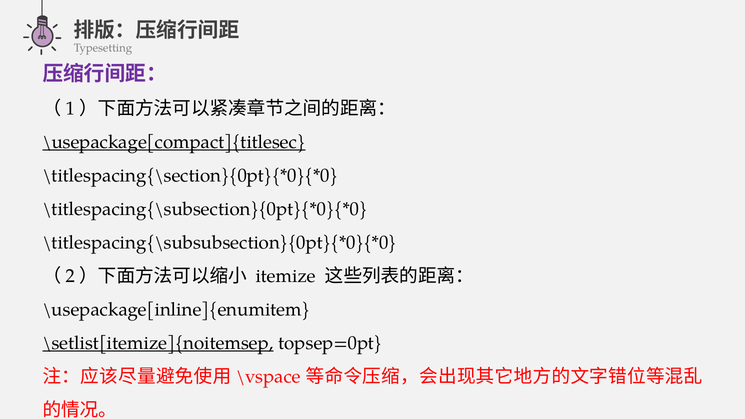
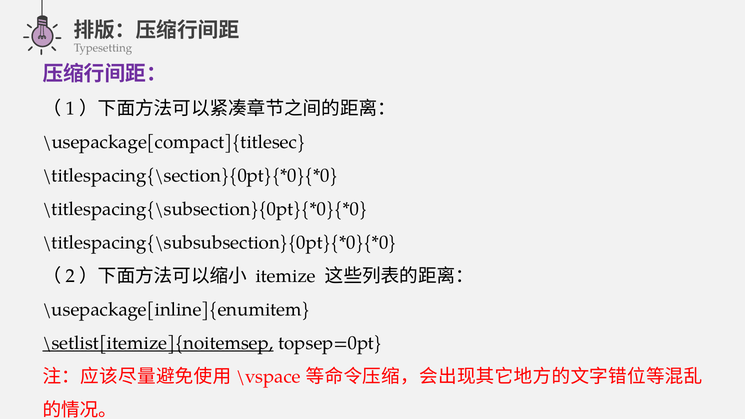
\usepackage[compact]{titlesec underline: present -> none (174, 142)
